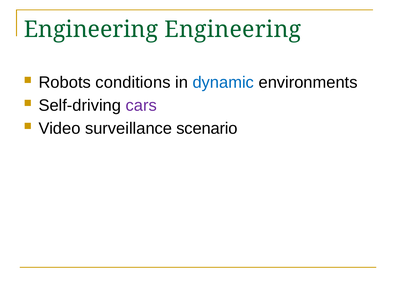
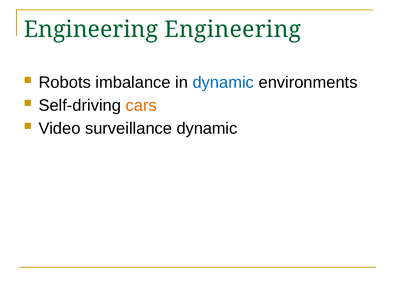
conditions: conditions -> imbalance (133, 82)
cars colour: purple -> orange (141, 105)
surveillance scenario: scenario -> dynamic (207, 129)
